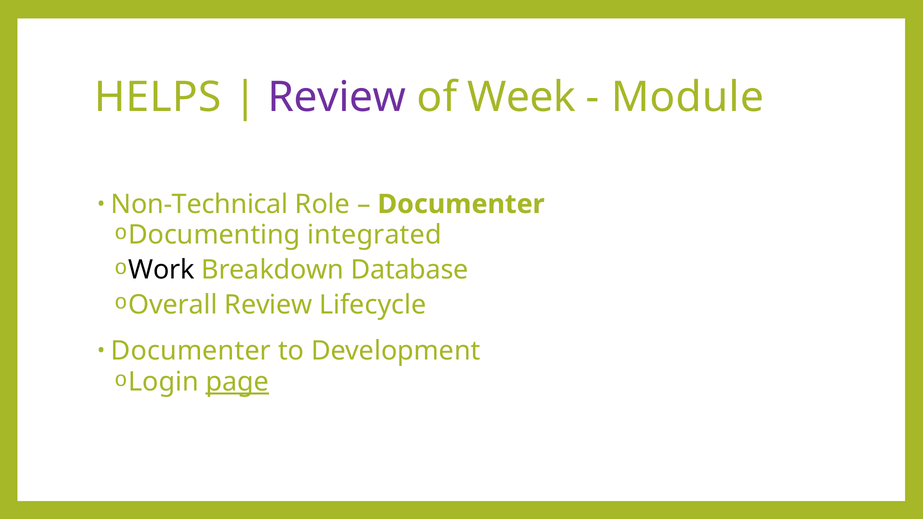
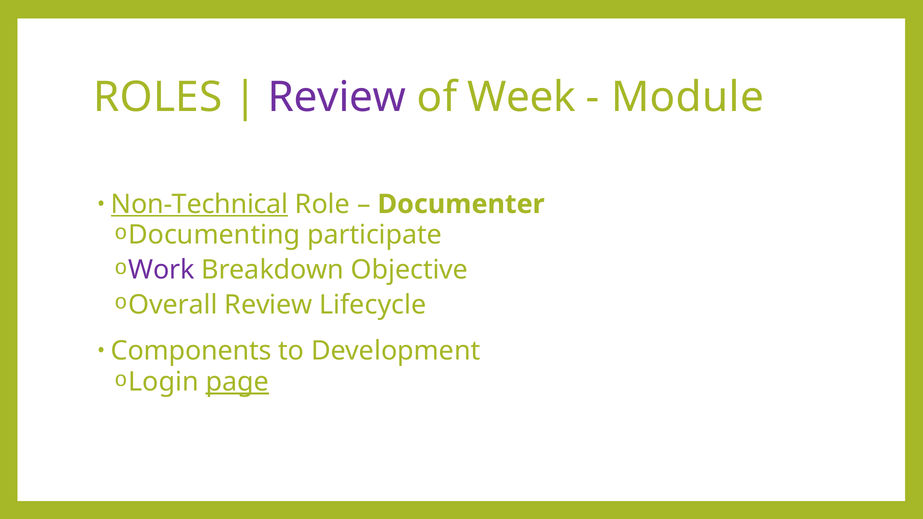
HELPS: HELPS -> ROLES (158, 97)
Non-Technical underline: none -> present (200, 204)
integrated: integrated -> participate (375, 235)
Work colour: black -> purple (161, 270)
Database: Database -> Objective (410, 270)
Documenter: Documenter -> Components (191, 351)
